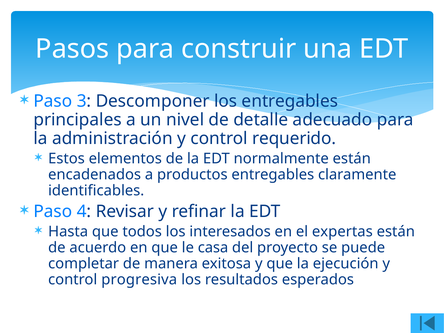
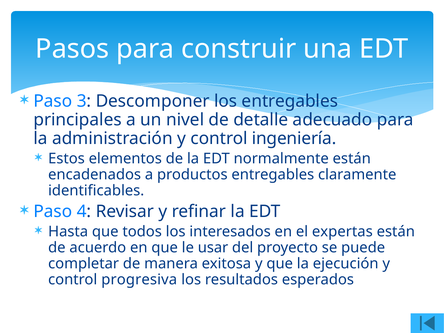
requerido: requerido -> ingeniería (294, 138)
casa: casa -> usar (213, 248)
